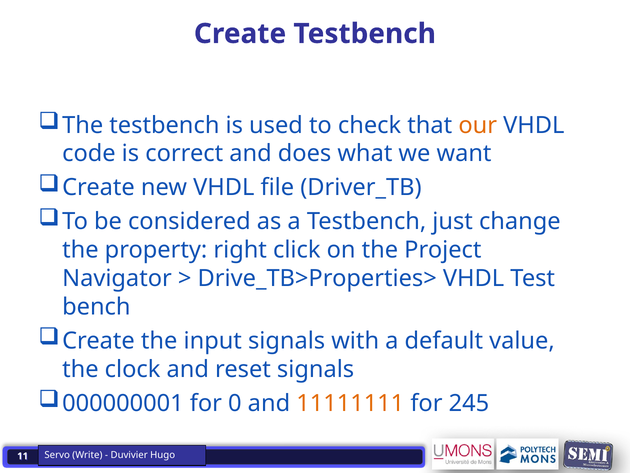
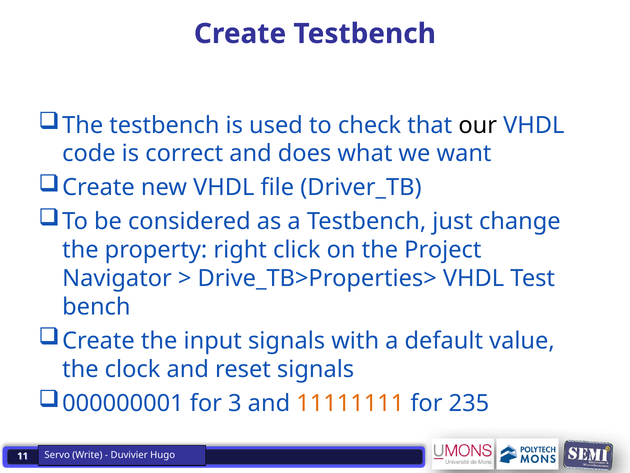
our colour: orange -> black (478, 125)
0: 0 -> 3 (235, 403)
245: 245 -> 235 (469, 403)
